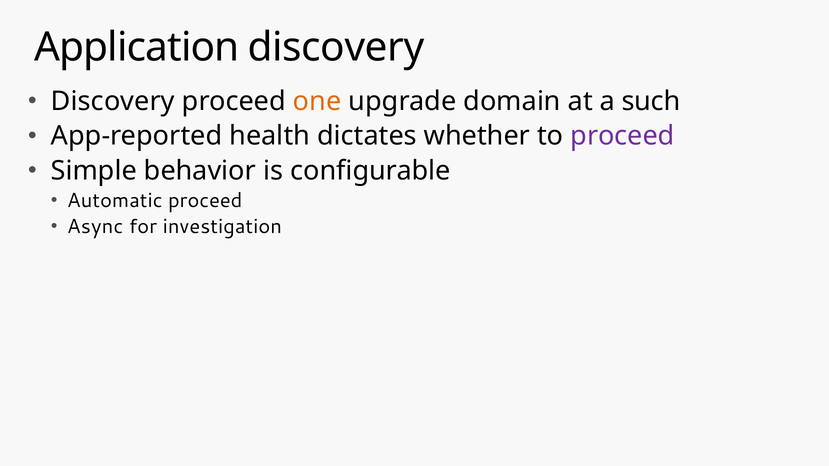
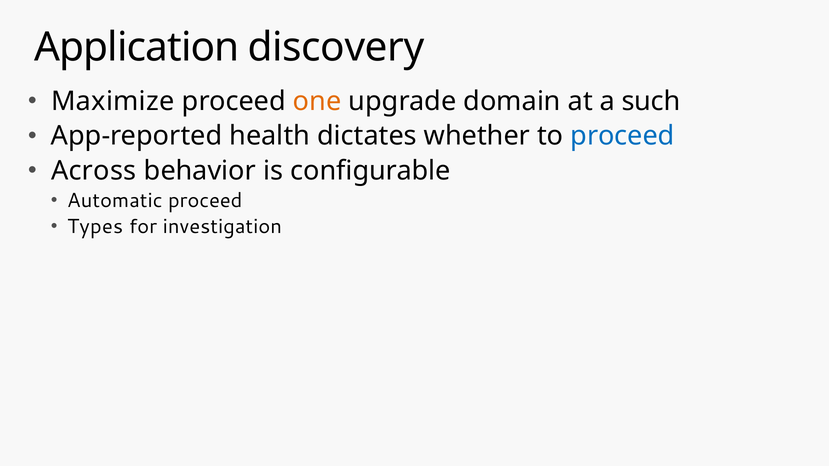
Discovery: Discovery -> Maximize (113, 101)
proceed colour: purple -> blue (622, 136)
Simple: Simple -> Across (94, 171)
Async: Async -> Types (95, 227)
